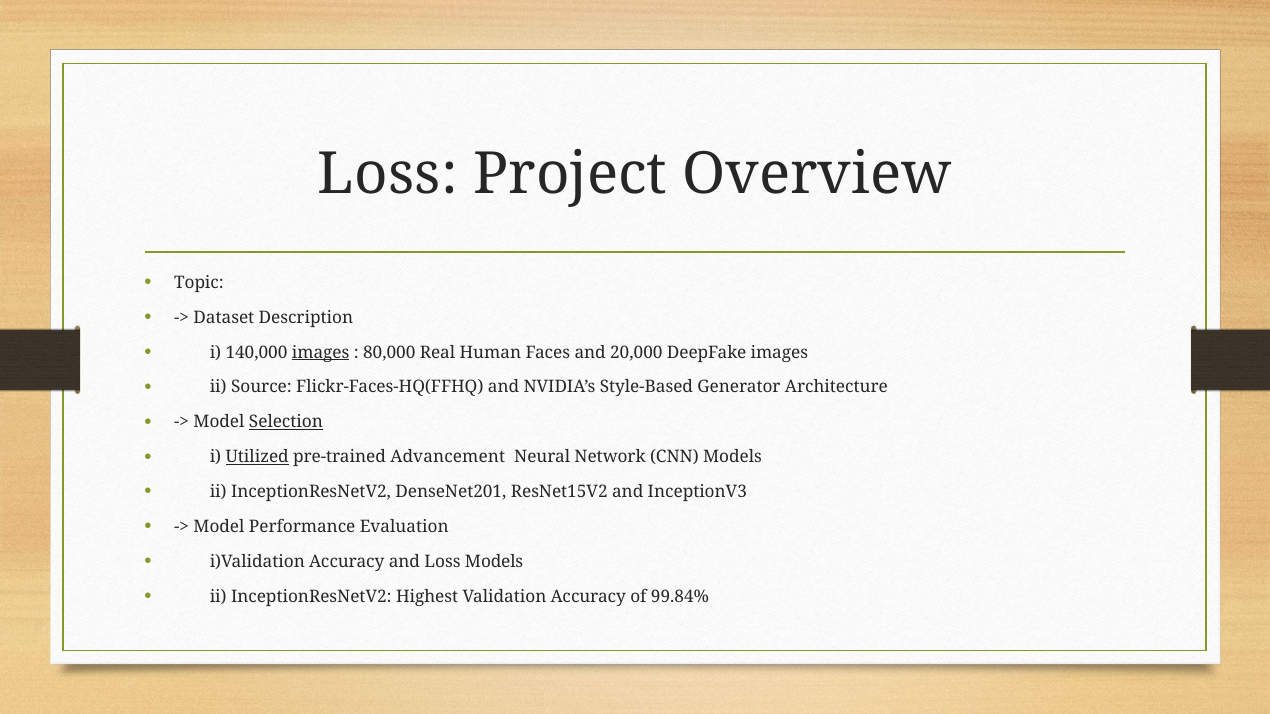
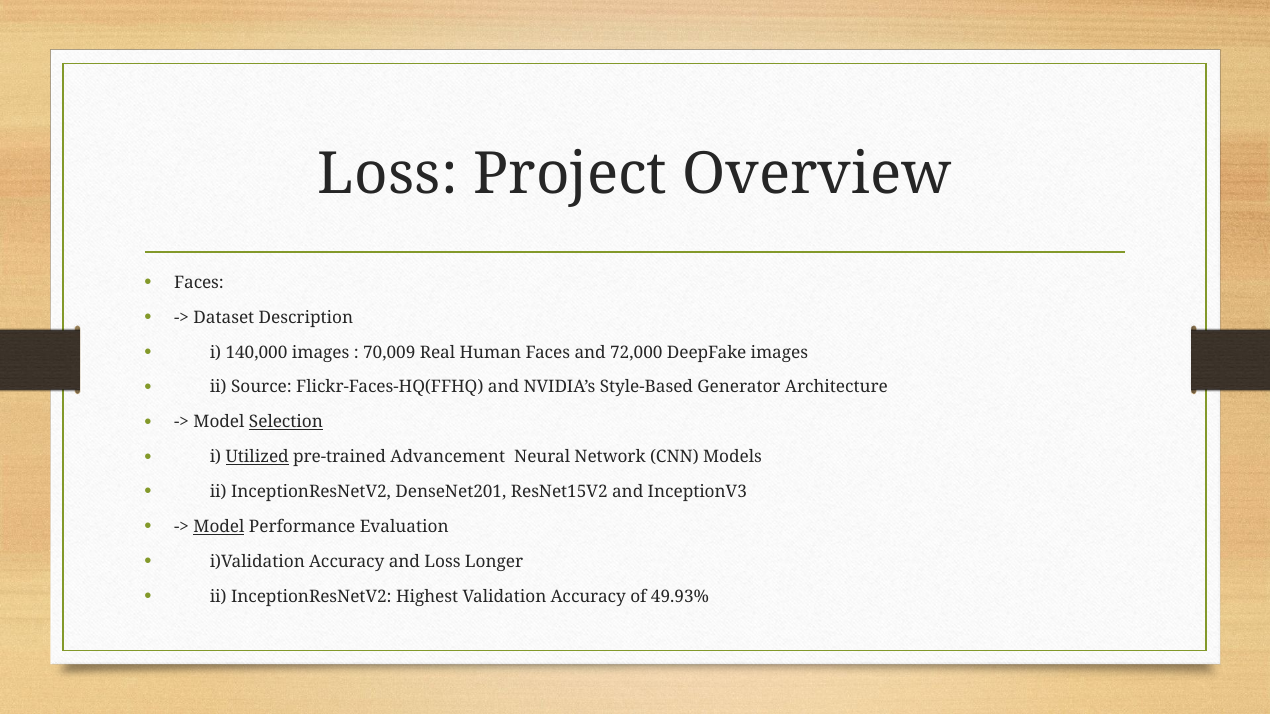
Topic: Topic -> Faces (199, 283)
images underline: present -> none (321, 353)
80,000: 80,000 -> 70,009 (389, 353)
20,000: 20,000 -> 72,000 (636, 353)
Model underline: none -> present (219, 527)
Loss Models: Models -> Longer (494, 562)
99.84%: 99.84% -> 49.93% (680, 597)
